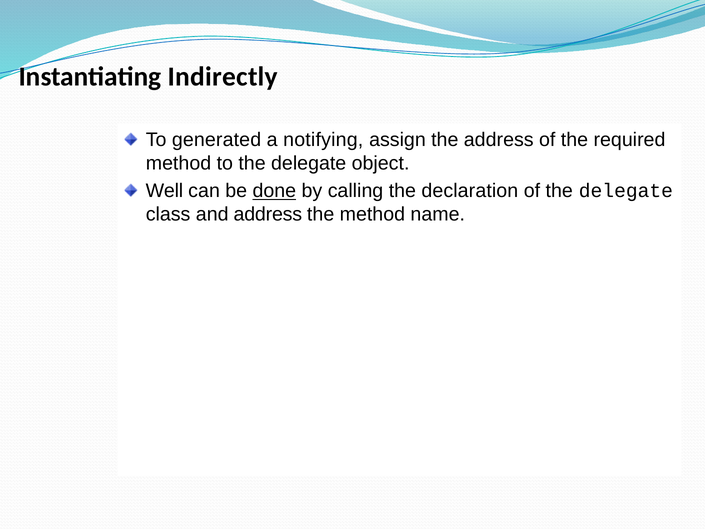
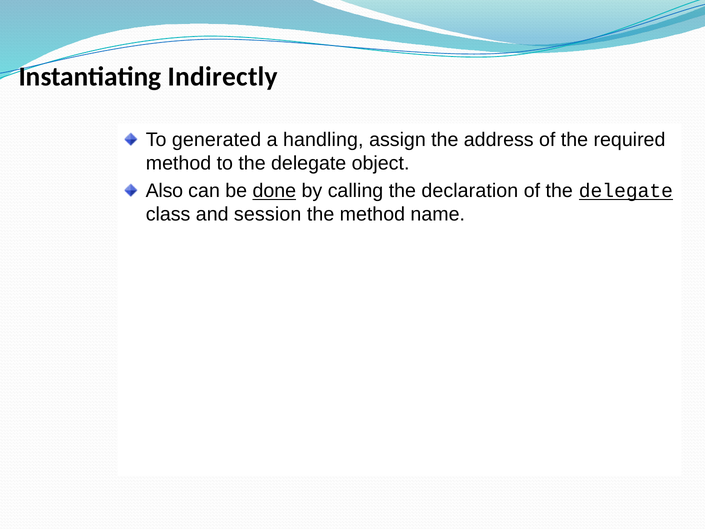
notifying: notifying -> handling (323, 140)
Well: Well -> Also (164, 191)
delegate underline: none -> present (626, 191)
and address: address -> session (268, 214)
